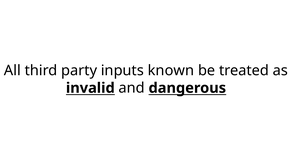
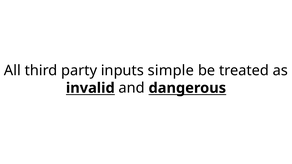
known: known -> simple (171, 71)
